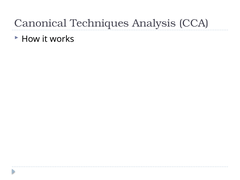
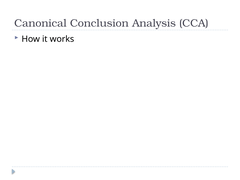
Techniques: Techniques -> Conclusion (99, 23)
